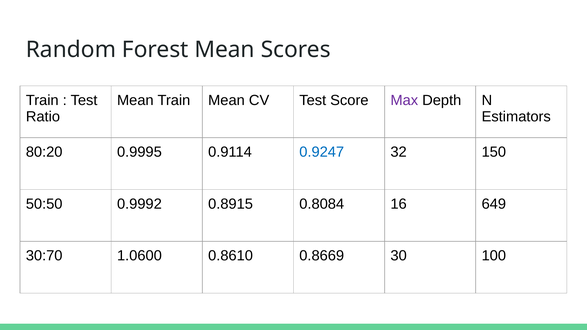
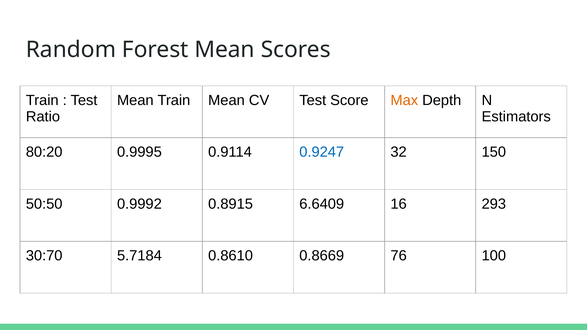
Max colour: purple -> orange (404, 100)
0.8084: 0.8084 -> 6.6409 (322, 204)
649: 649 -> 293 (494, 204)
1.0600: 1.0600 -> 5.7184 (139, 256)
30: 30 -> 76 (399, 256)
